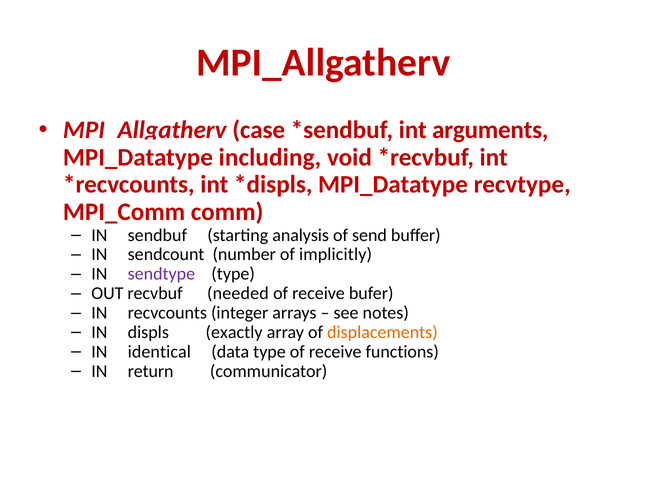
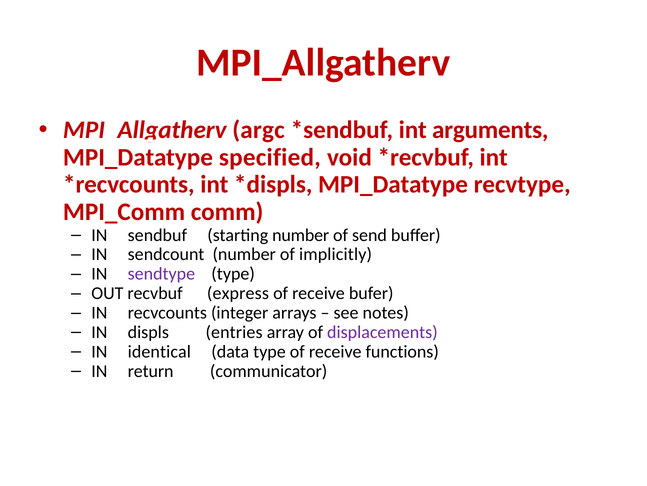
case: case -> argc (259, 130)
including: including -> specified (270, 157)
starting analysis: analysis -> number (301, 235)
needed: needed -> express (238, 293)
exactly: exactly -> entries (234, 332)
displacements colour: orange -> purple (382, 332)
